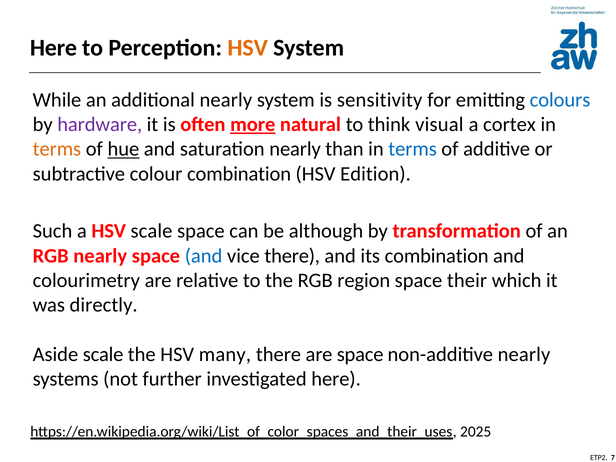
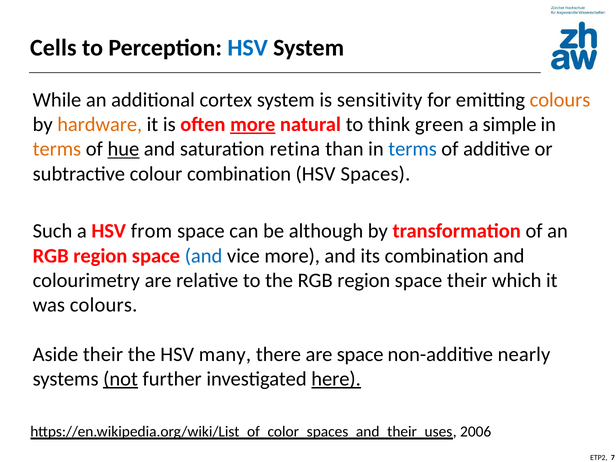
Here: Here -> Cells (53, 48)
HSV colour: orange -> blue (248, 48)
additional nearly: nearly -> cortex (226, 100)
colours colour: blue -> orange (560, 100)
hardware colour: purple -> orange (100, 124)
visual: visual -> green (439, 124)
cortex: cortex -> simple (510, 124)
saturation nearly: nearly -> retina (295, 149)
Edition: Edition -> Spaces (375, 174)
HSV scale: scale -> from (151, 231)
nearly: nearly -> region (100, 256)
vice there: there -> more (292, 256)
was directly: directly -> colours (104, 305)
Aside scale: scale -> their (103, 354)
not underline: none -> present (121, 379)
here underline: none -> present (336, 379)
2025: 2025 -> 2006 (476, 432)
